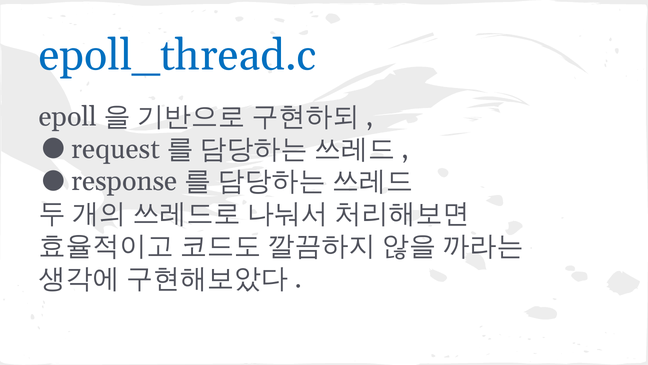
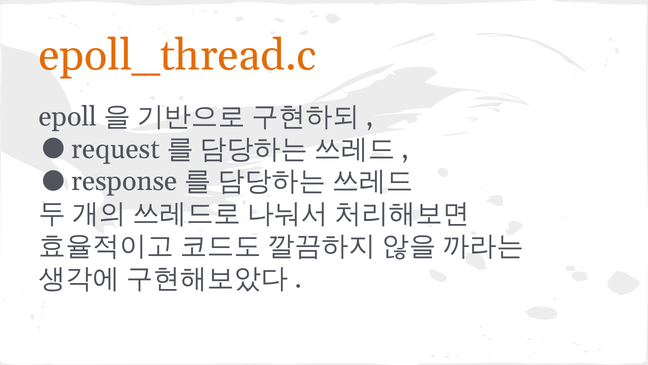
epoll_thread.c colour: blue -> orange (178, 56)
